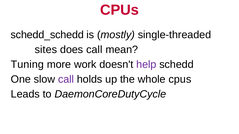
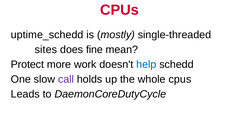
schedd_schedd: schedd_schedd -> uptime_schedd (47, 35)
does call: call -> fine (94, 50)
Tuning: Tuning -> Protect (27, 65)
help colour: purple -> blue (146, 65)
